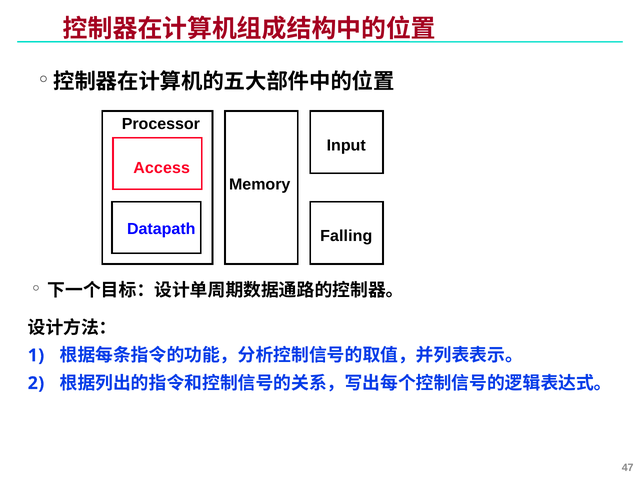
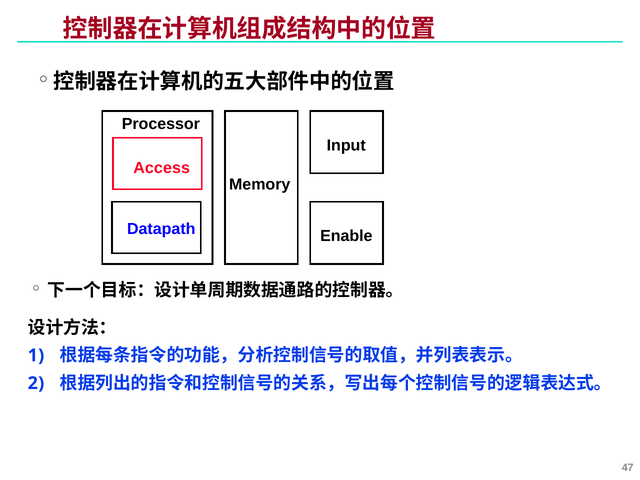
Falling: Falling -> Enable (346, 236)
